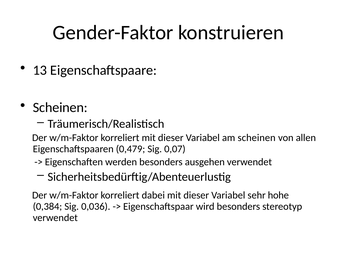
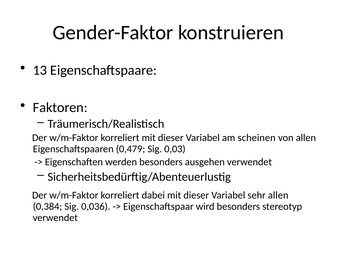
Scheinen: Scheinen -> Faktoren (60, 107)
0,07: 0,07 -> 0,03 (175, 149)
sehr hohe: hohe -> allen (278, 195)
